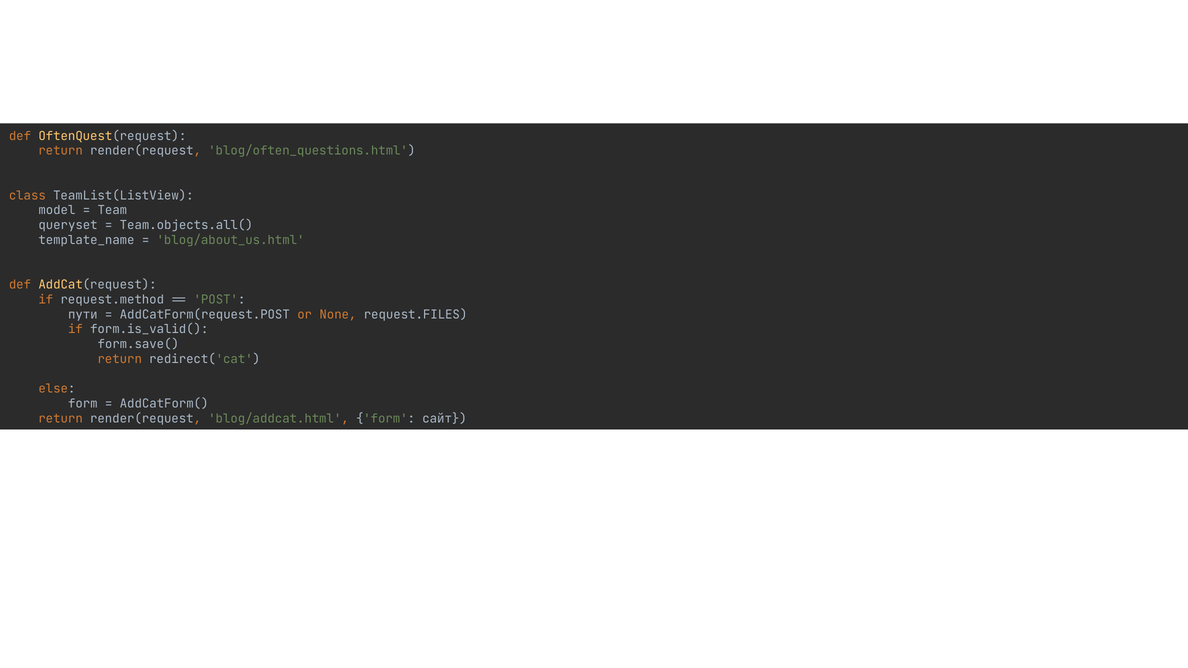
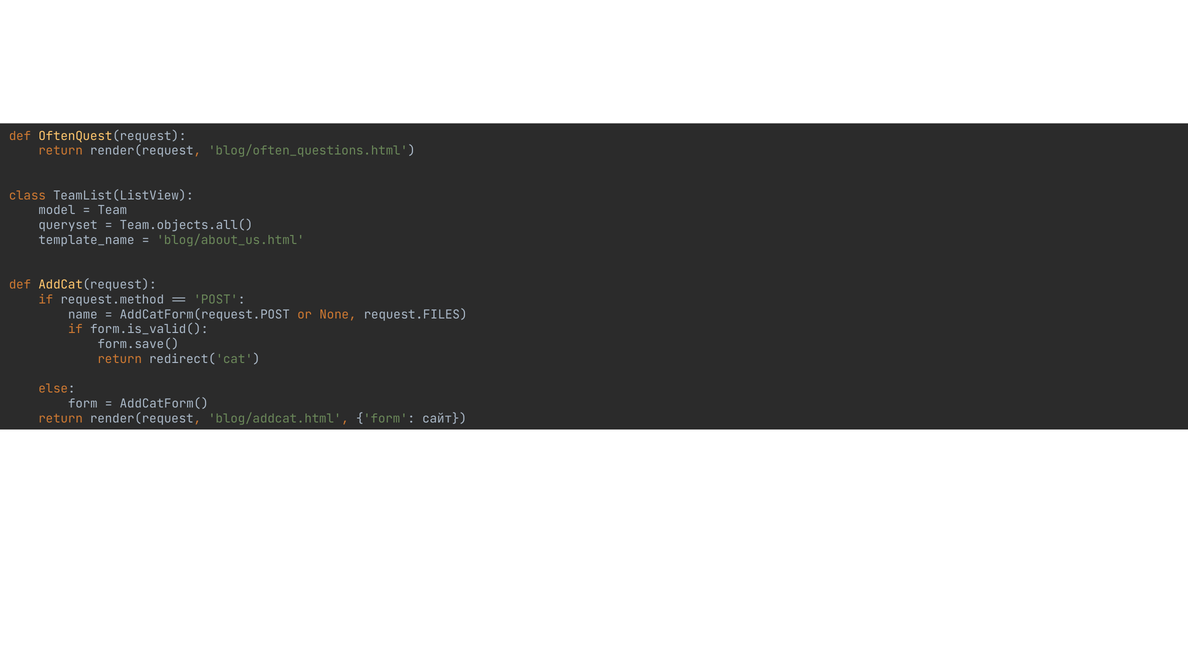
пути: пути -> name (83, 315)
